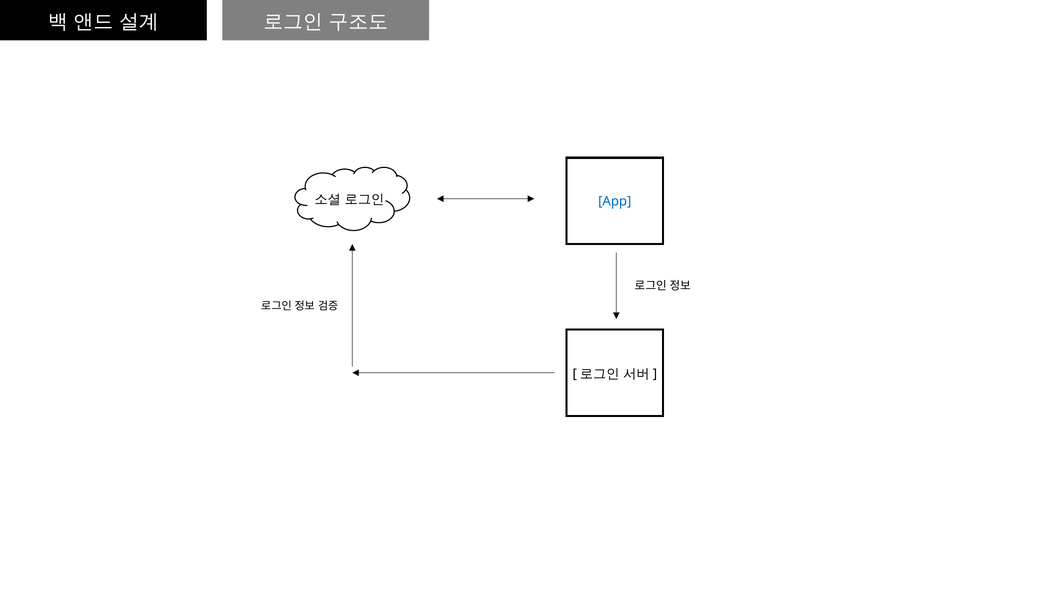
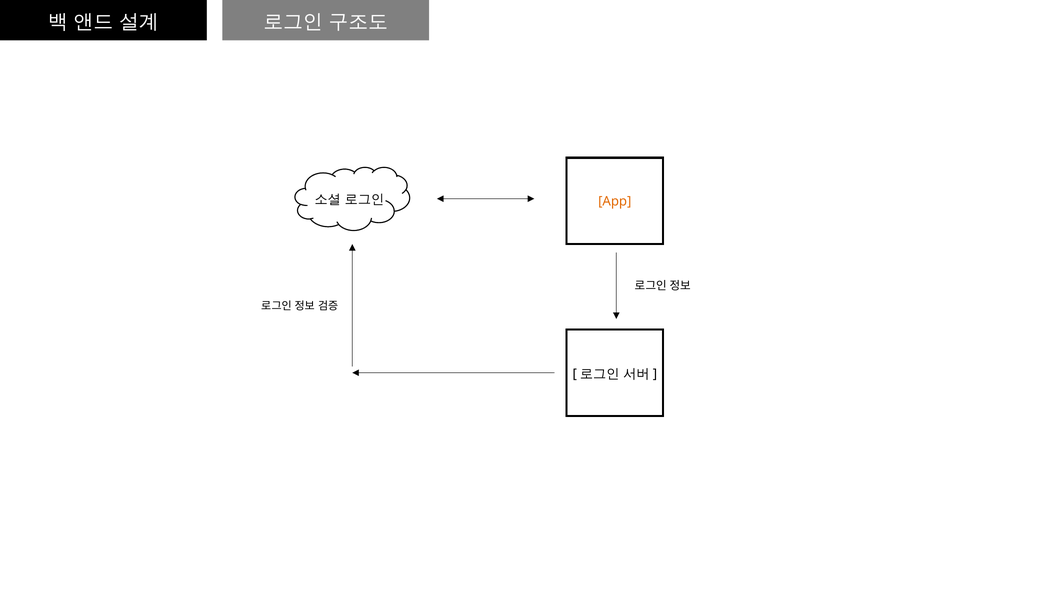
App colour: blue -> orange (615, 201)
